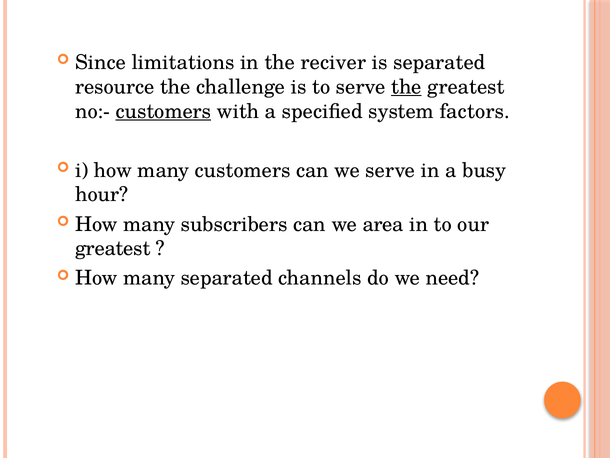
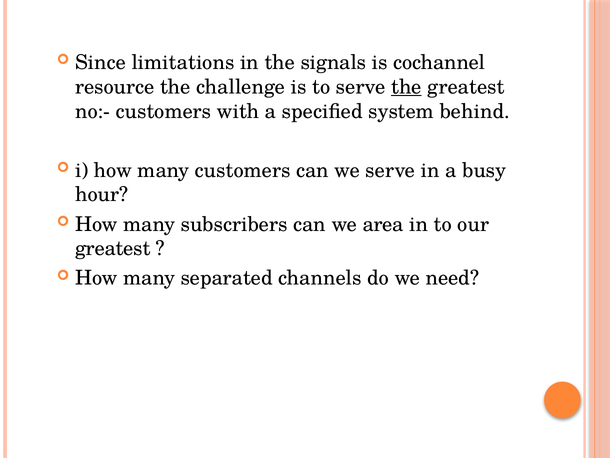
reciver: reciver -> signals (333, 62)
is separated: separated -> cochannel (439, 62)
customers underline: present -> none (164, 111)
factors: factors -> behind (475, 111)
